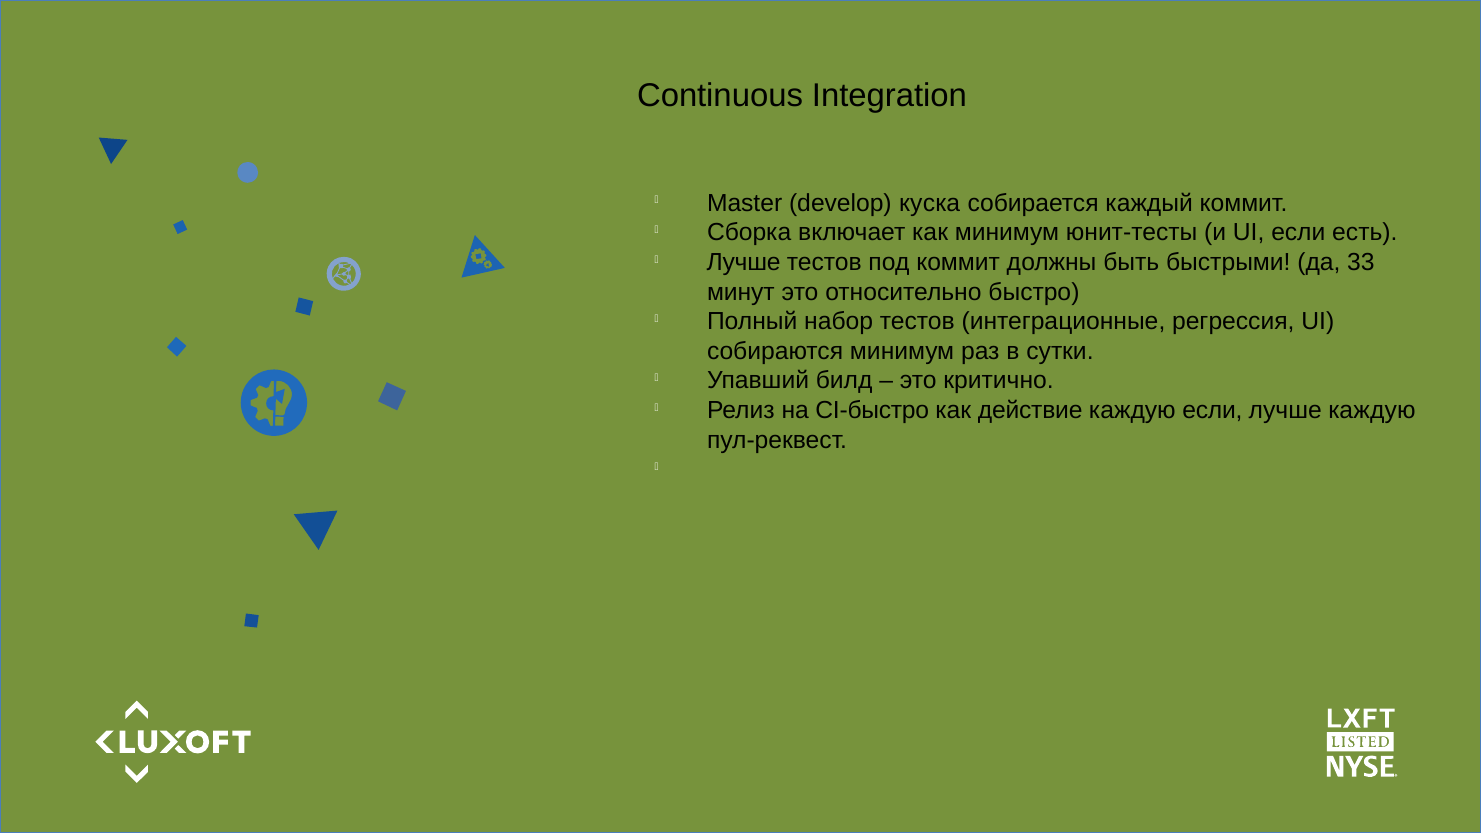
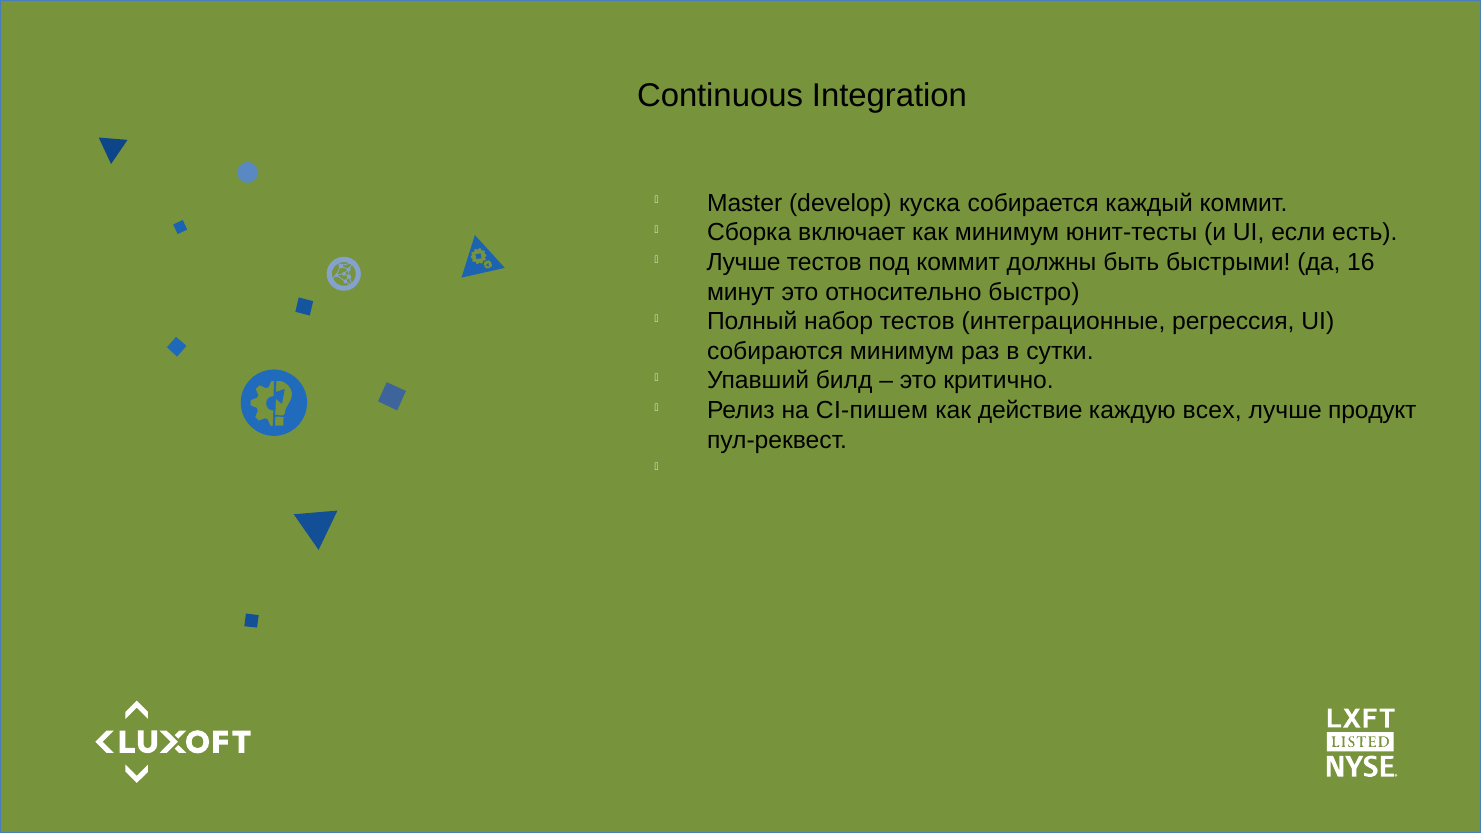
33: 33 -> 16 (1361, 262)
CI-быстро: CI-быстро -> CI-пишем (872, 410)
каждую если: если -> всех (1212, 410)
лучше каждую: каждую -> продукт (1372, 410)
